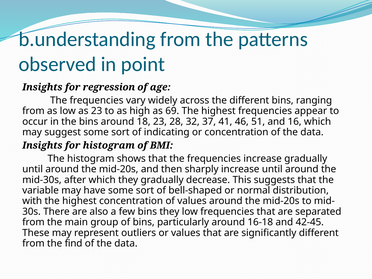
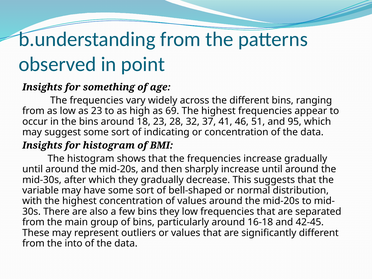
regression: regression -> something (109, 87)
16: 16 -> 95 (295, 122)
find: find -> into (74, 243)
